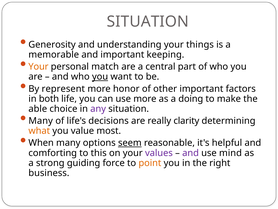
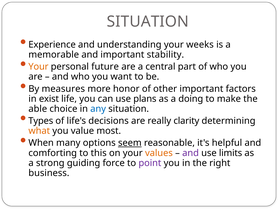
Generosity: Generosity -> Experience (52, 44)
things: things -> weeks (200, 44)
keeping: keeping -> stability (165, 54)
match: match -> future (105, 67)
you underline: present -> none (100, 77)
represent: represent -> measures (63, 89)
both: both -> exist (49, 99)
use more: more -> plans (145, 99)
any colour: purple -> blue (98, 109)
Many: Many -> Types (41, 121)
values colour: purple -> orange (159, 153)
mind: mind -> limits (231, 153)
point colour: orange -> purple (150, 163)
